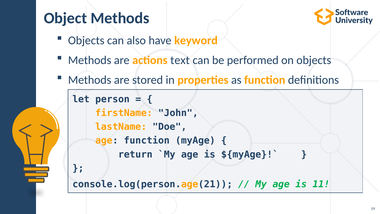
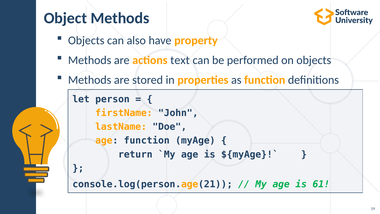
keyword: keyword -> property (196, 40)
11: 11 -> 61 (321, 184)
